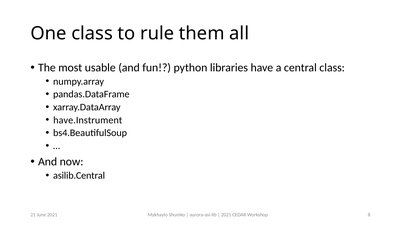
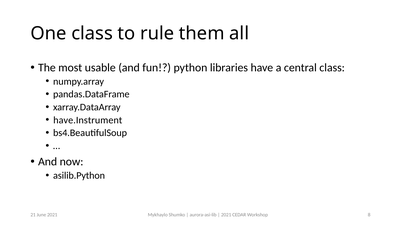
asilib.Central: asilib.Central -> asilib.Python (79, 176)
